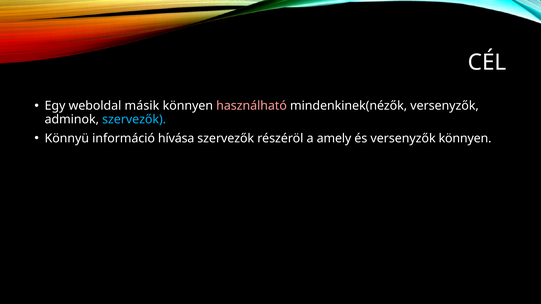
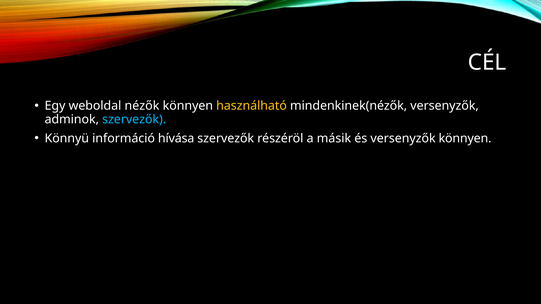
másik: másik -> nézők (142, 106)
használható colour: pink -> yellow (252, 106)
amely: amely -> másik (334, 138)
